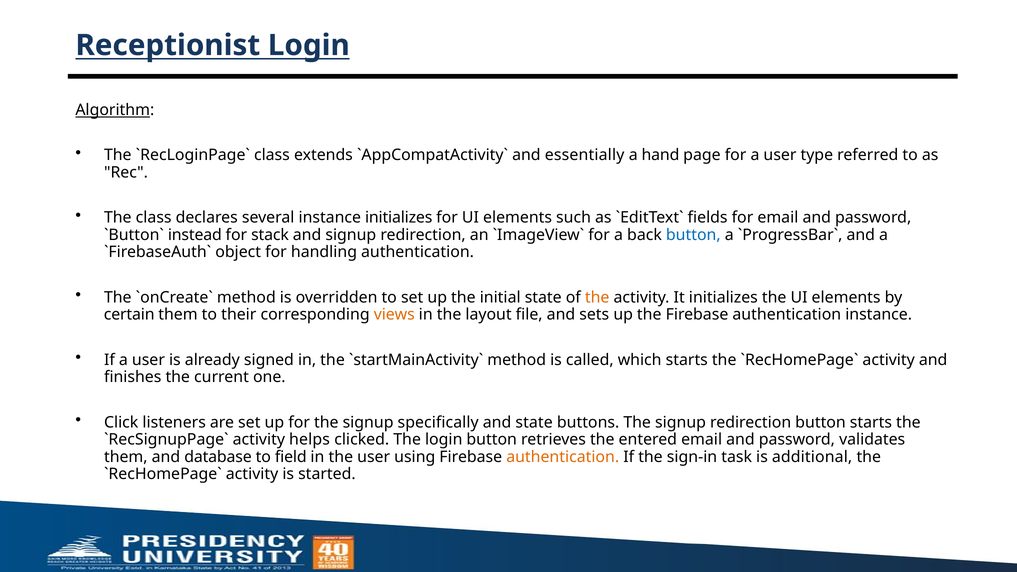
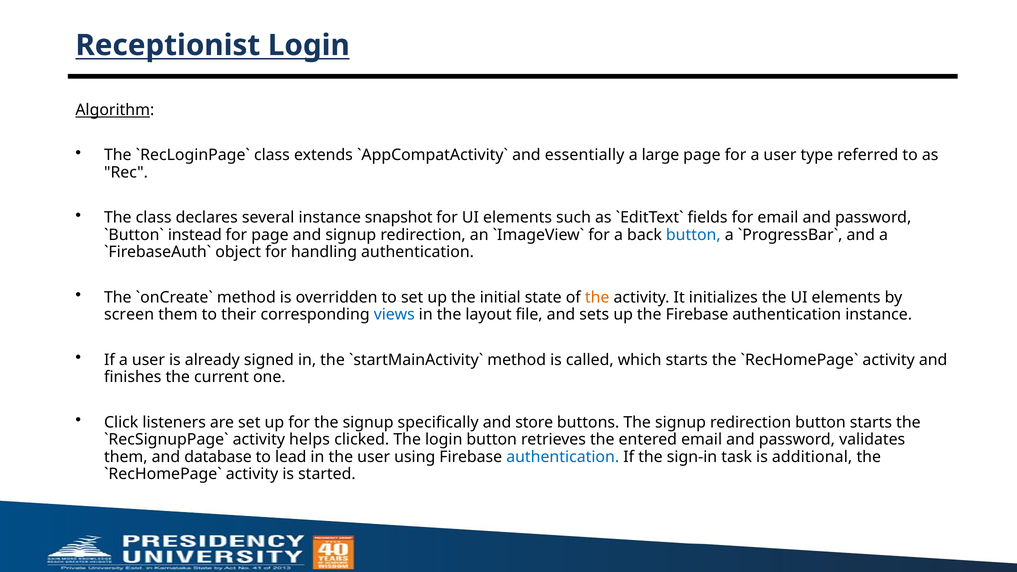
hand: hand -> large (661, 155)
instance initializes: initializes -> snapshot (399, 218)
for stack: stack -> page (270, 235)
certain: certain -> screen (129, 315)
views colour: orange -> blue (394, 315)
and state: state -> store (534, 423)
field: field -> lead (291, 457)
authentication colour: orange -> blue (563, 457)
